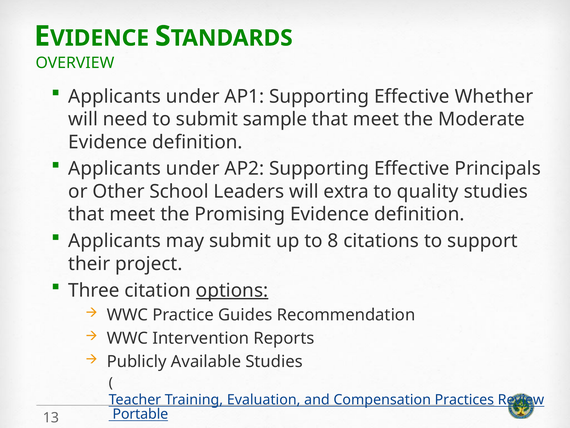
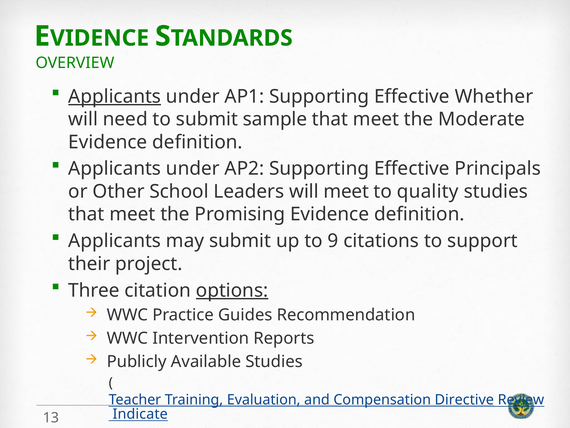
Applicants underline: none -> present (115, 96)
will extra: extra -> meet (346, 191)
8: 8 -> 9 (333, 241)
Practices: Practices -> Directive (464, 399)
Portable: Portable -> Indicate (140, 414)
